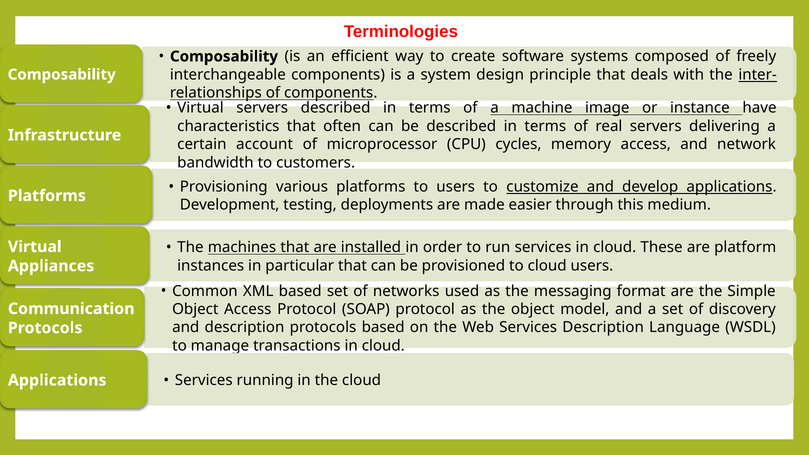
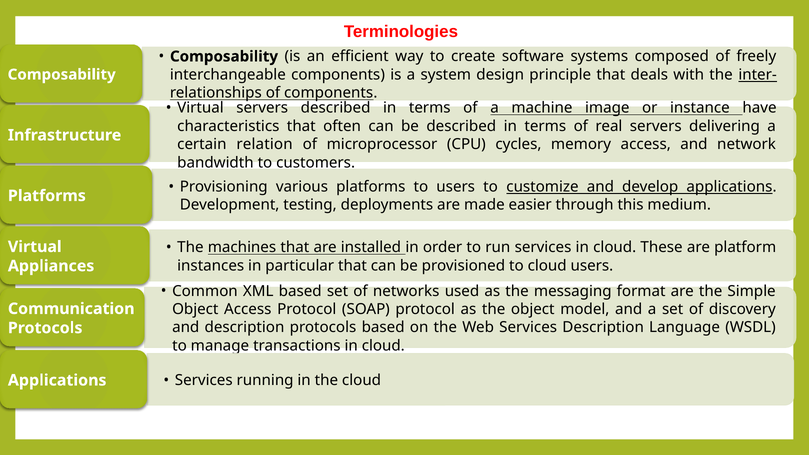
account: account -> relation (265, 144)
